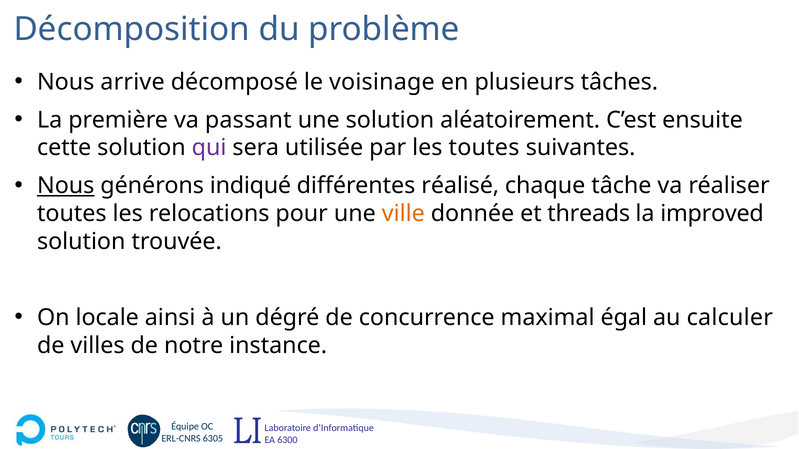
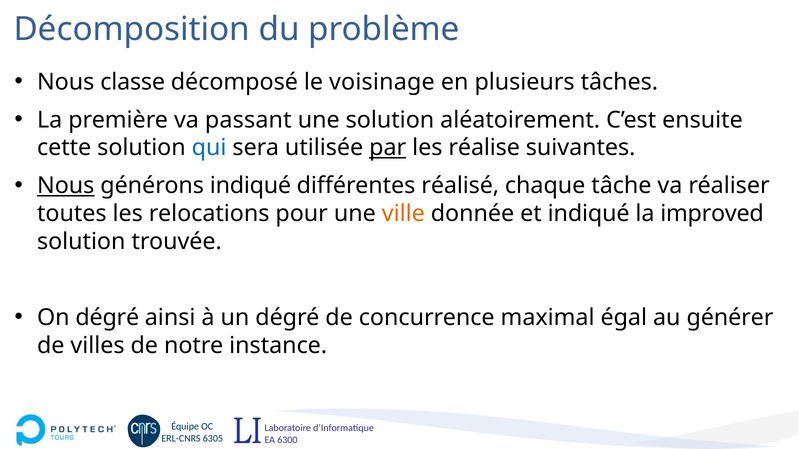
arrive: arrive -> classe (133, 82)
qui colour: purple -> blue (209, 148)
par underline: none -> present (388, 148)
les toutes: toutes -> réalise (484, 148)
et threads: threads -> indiqué (589, 214)
On locale: locale -> dégré (107, 318)
calculer: calculer -> générer (730, 318)
